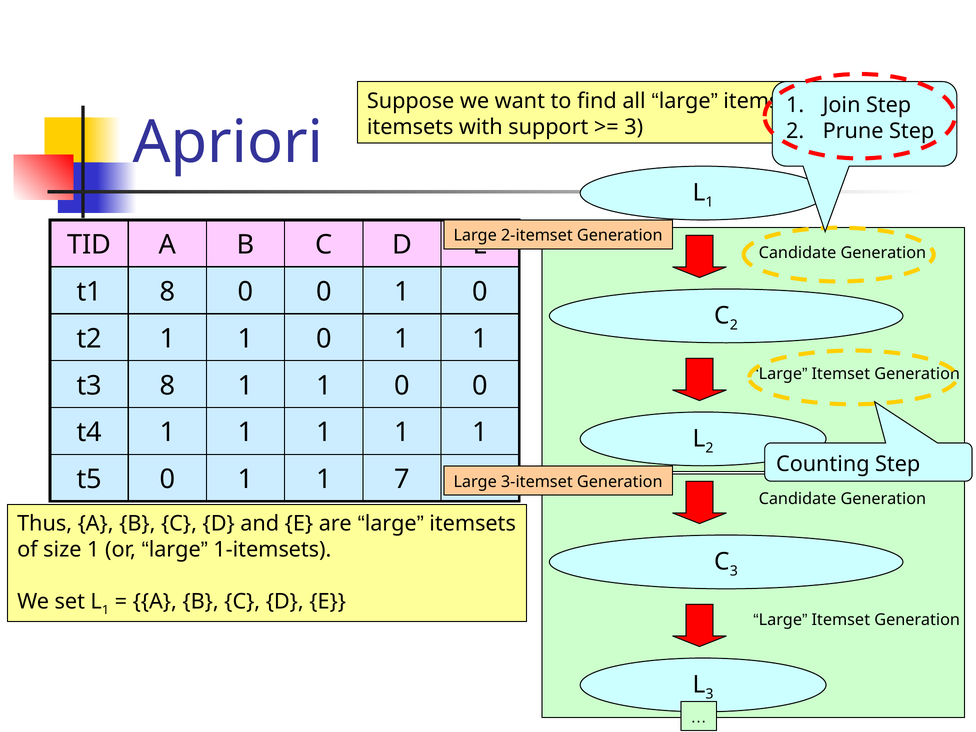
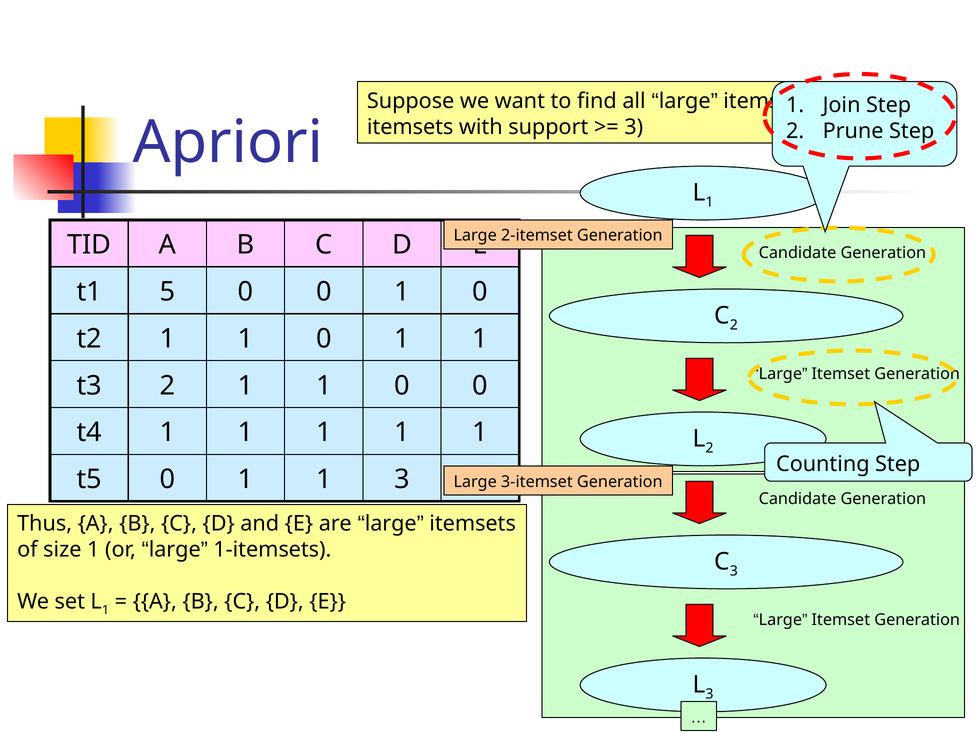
t1 8: 8 -> 5 (167, 292)
t3 8: 8 -> 2 (167, 386)
1 7: 7 -> 3 (402, 479)
